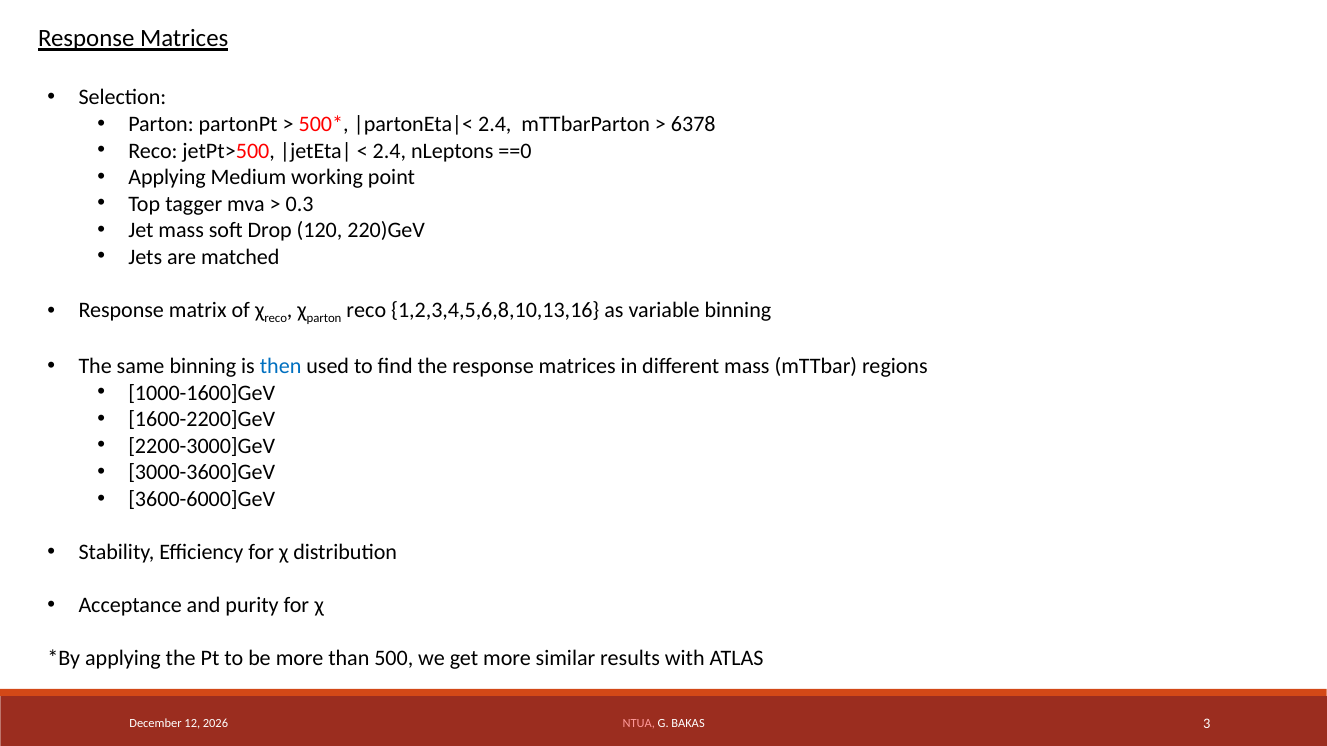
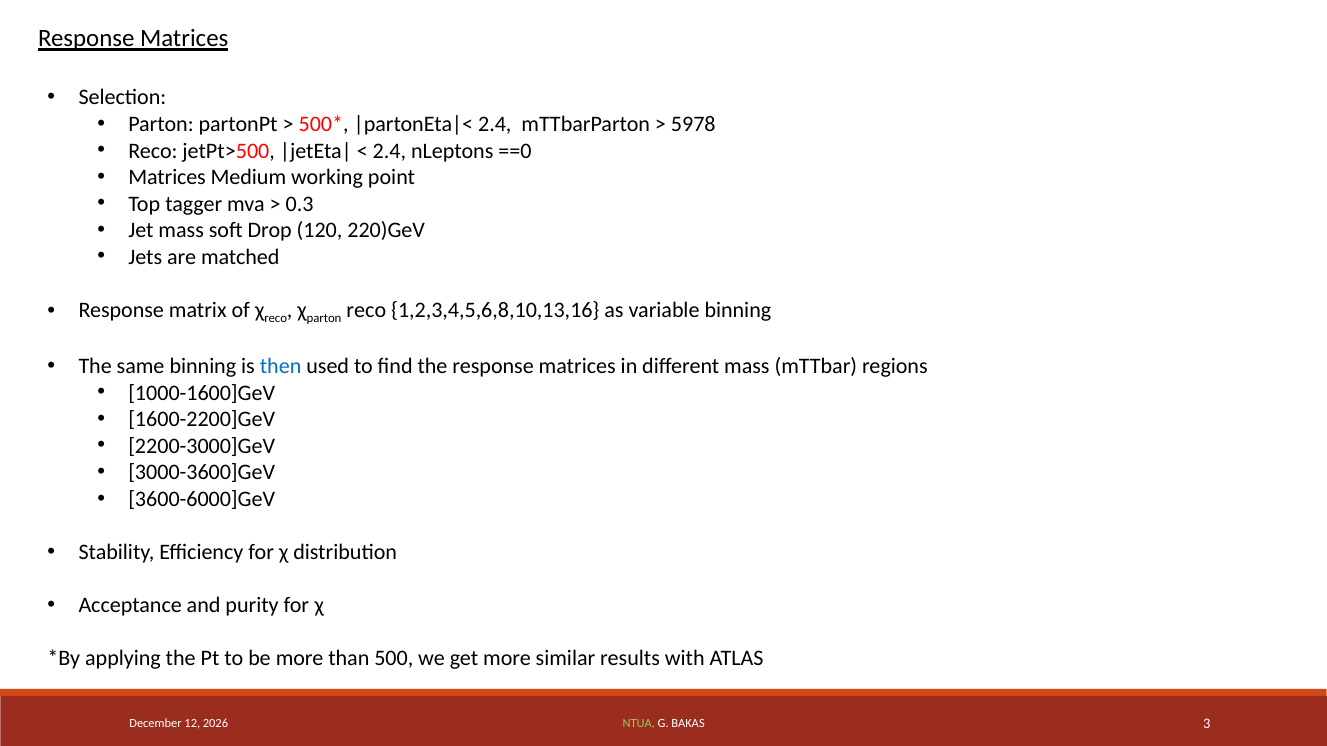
6378: 6378 -> 5978 (693, 124)
Applying: Applying -> Matrices (167, 177)
NTUA colour: pink -> light green (639, 724)
